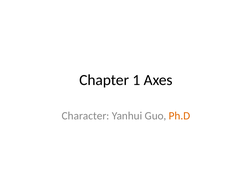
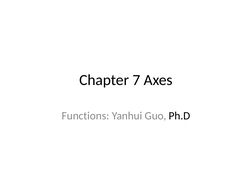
1: 1 -> 7 (136, 80)
Character: Character -> Functions (86, 116)
Ph.D colour: orange -> black (179, 116)
